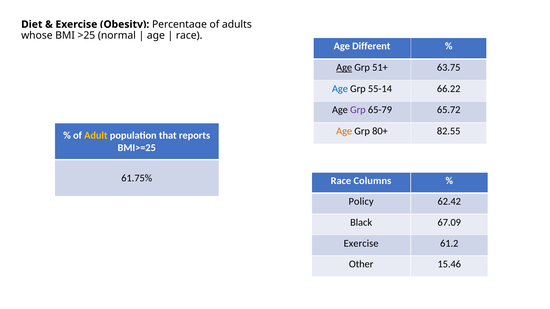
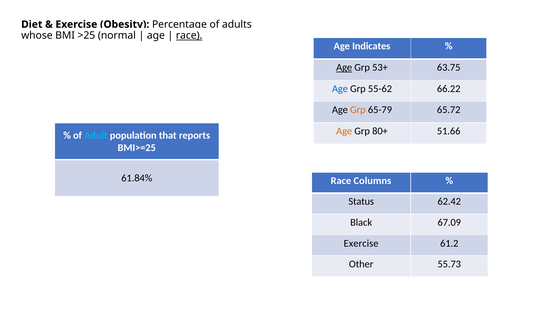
race underline: none -> present (189, 36)
Different: Different -> Indicates (371, 46)
51+: 51+ -> 53+ (380, 68)
55-14: 55-14 -> 55-62 (380, 89)
Grp colour: purple -> orange (358, 110)
82.55: 82.55 -> 51.66 (449, 131)
Adult colour: yellow -> light blue (96, 135)
61.75%: 61.75% -> 61.84% (137, 178)
Policy: Policy -> Status (361, 202)
15.46: 15.46 -> 55.73 (449, 264)
